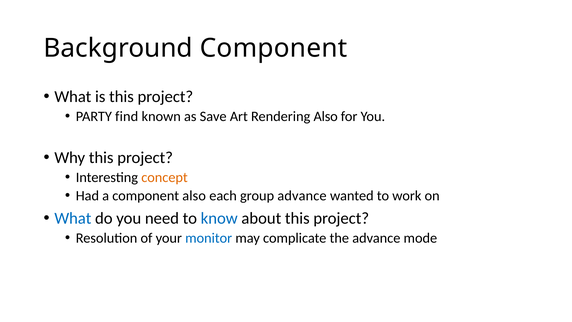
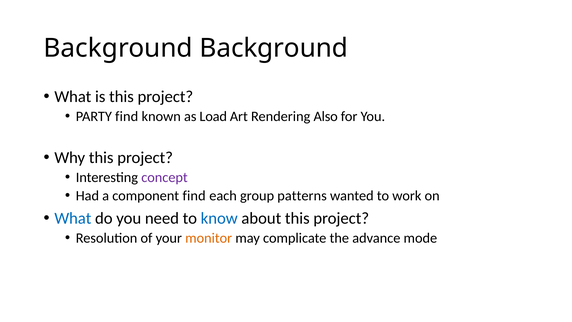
Background Component: Component -> Background (274, 48)
Save: Save -> Load (213, 116)
concept colour: orange -> purple (164, 177)
component also: also -> find (194, 196)
group advance: advance -> patterns (302, 196)
monitor colour: blue -> orange (209, 238)
